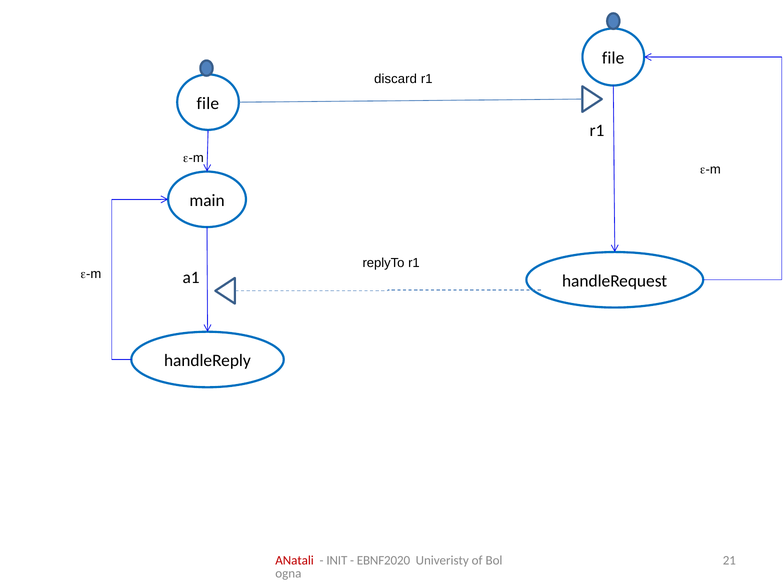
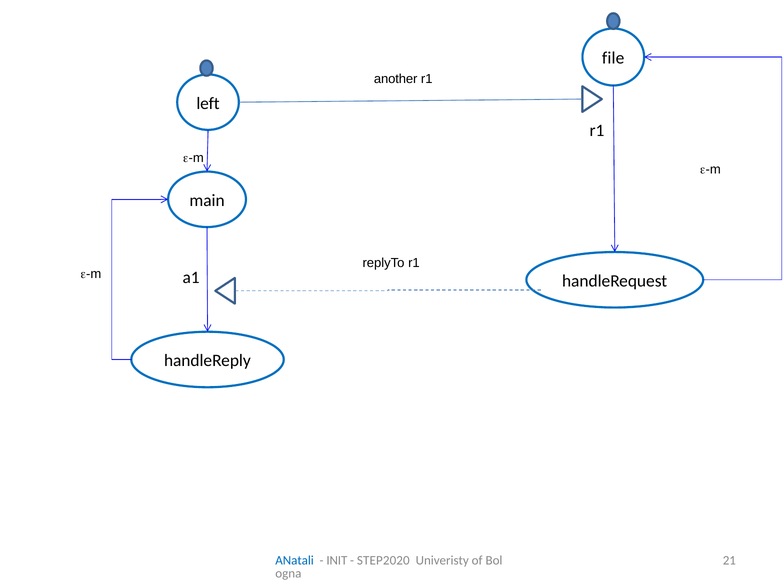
discard: discard -> another (396, 79)
file: file -> left (208, 103)
ANatali colour: red -> blue (295, 561)
EBNF2020: EBNF2020 -> STEP2020 (383, 561)
